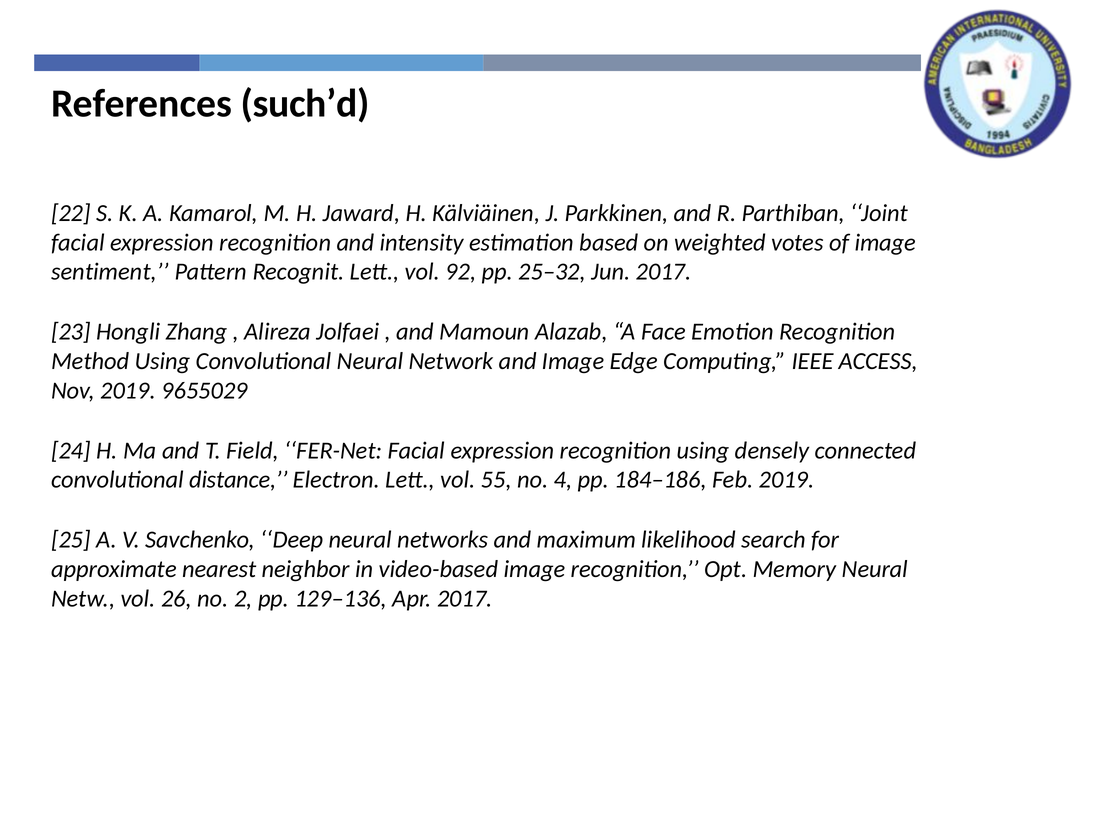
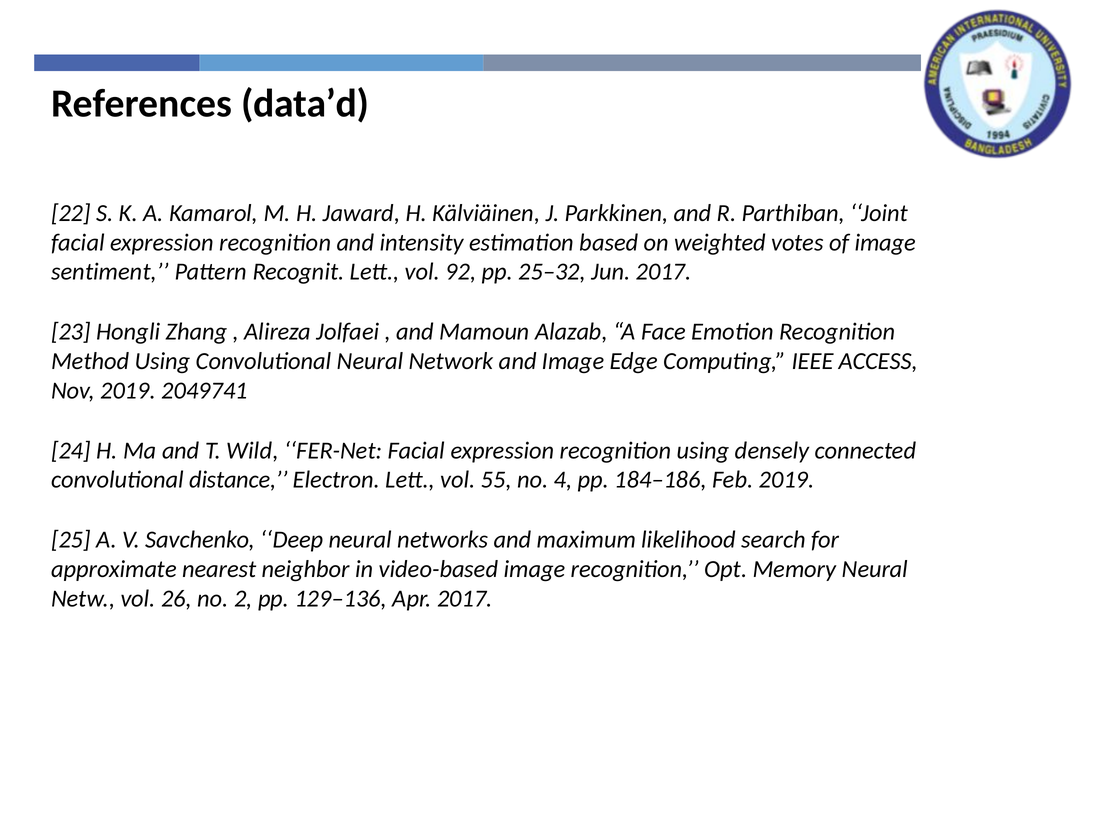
such’d: such’d -> data’d (305, 104)
9655029: 9655029 -> 2049741 (205, 390)
Field: Field -> Wild (252, 450)
